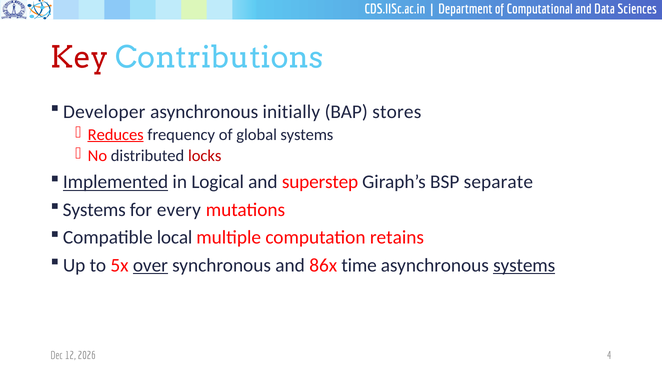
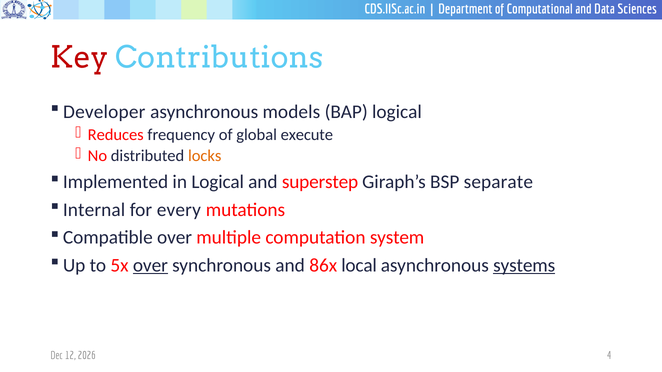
initially: initially -> models (291, 112)
BAP stores: stores -> logical (397, 112)
Reduces underline: present -> none (116, 135)
global systems: systems -> execute (307, 135)
locks colour: red -> orange (205, 156)
Implemented underline: present -> none (116, 182)
Systems: Systems -> Internal (94, 210)
Compatible local: local -> over (175, 238)
retains: retains -> system (397, 238)
time: time -> local (359, 266)
